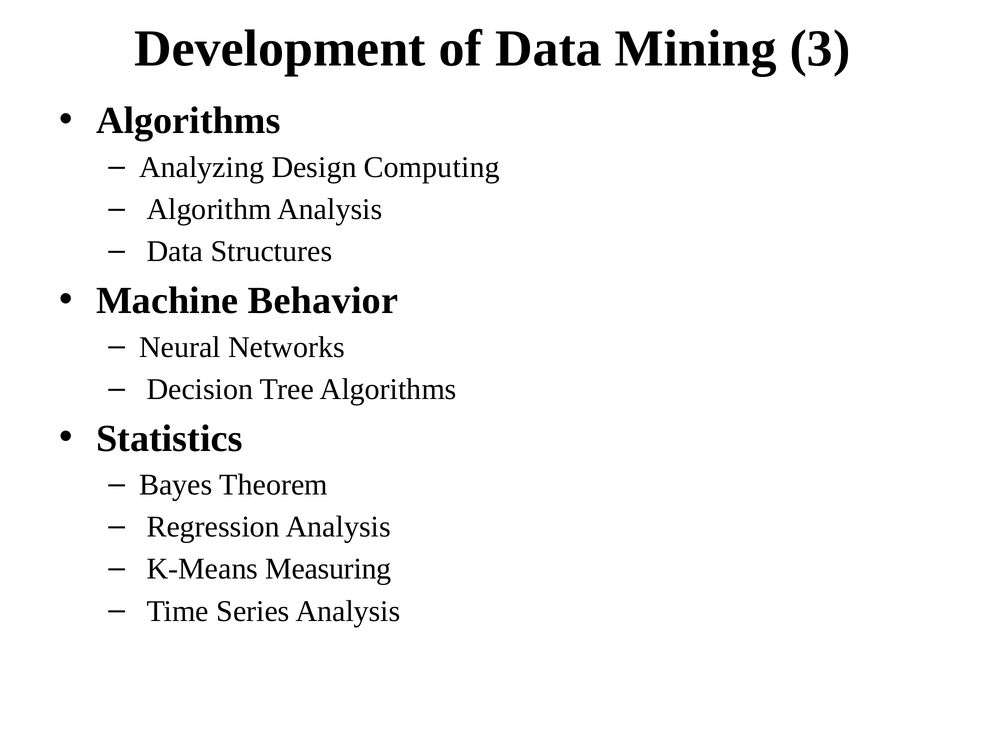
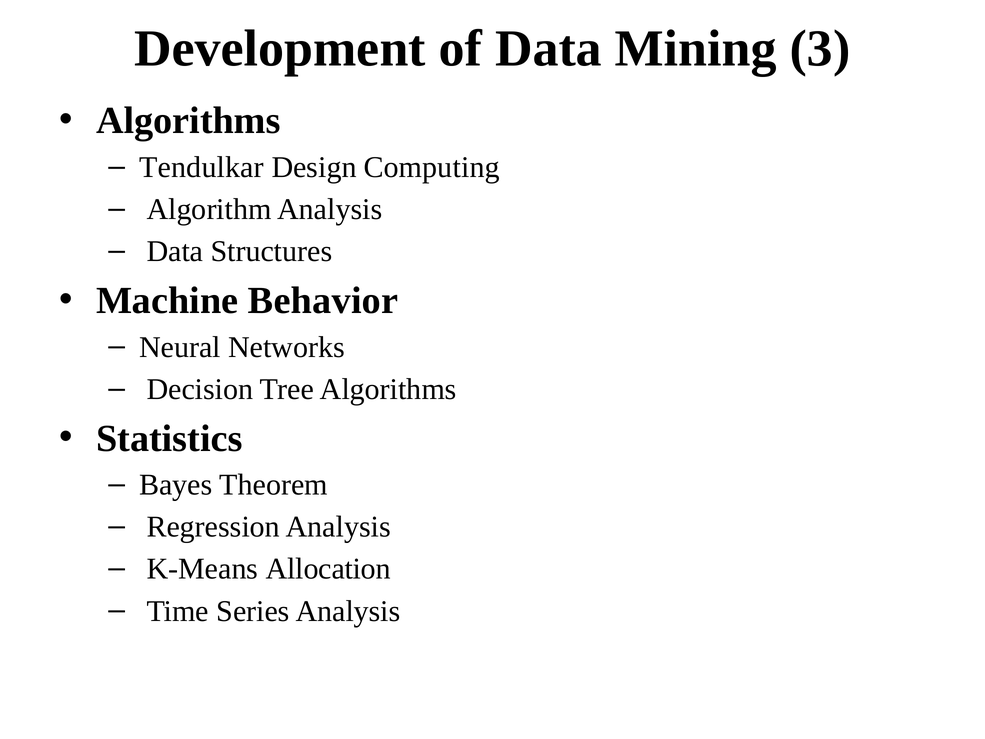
Analyzing: Analyzing -> Tendulkar (202, 167)
Measuring: Measuring -> Allocation (328, 569)
